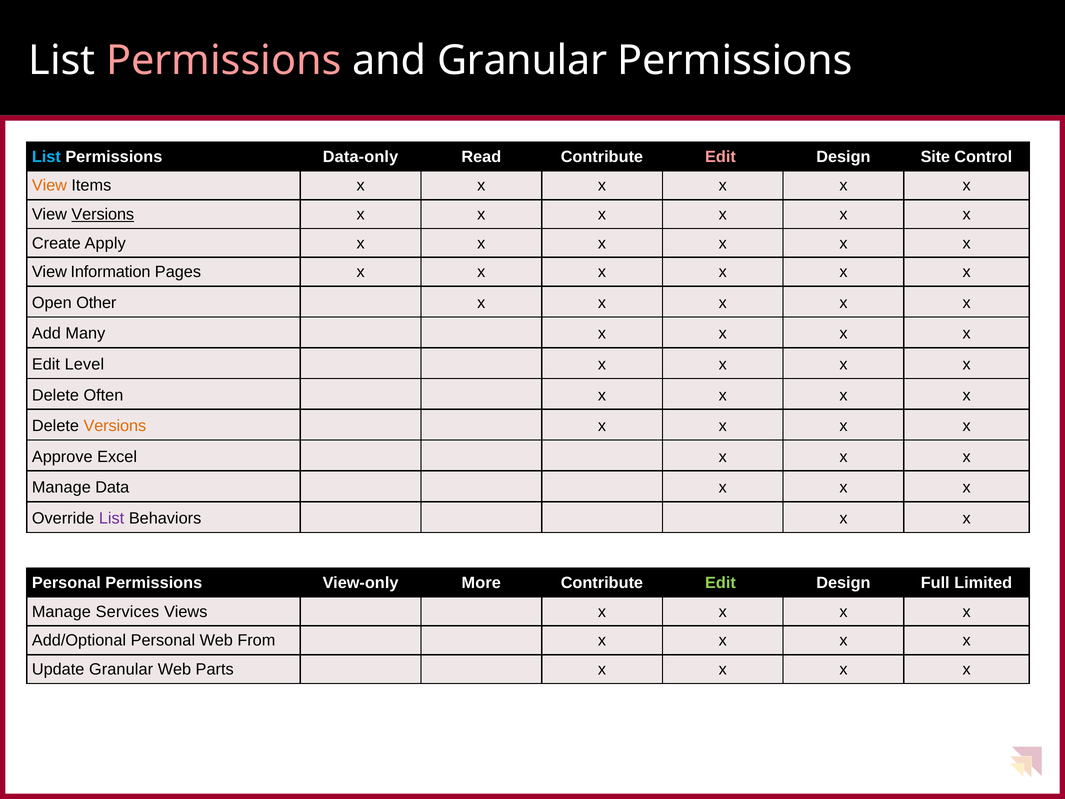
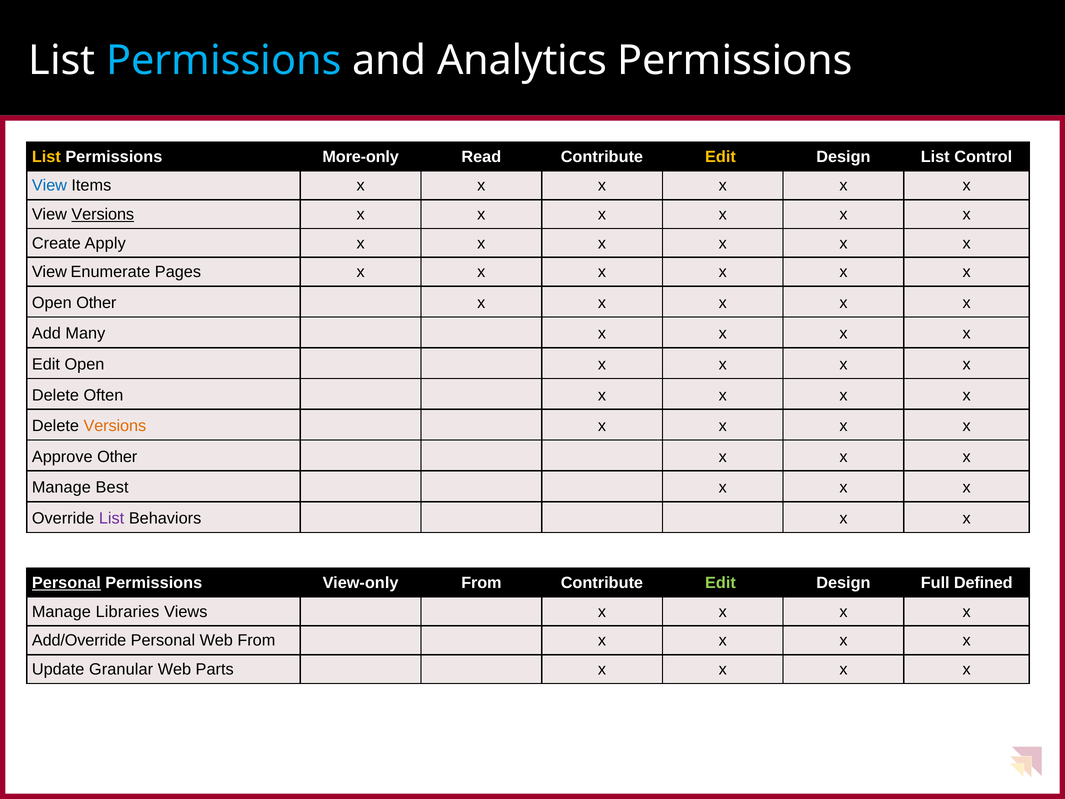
Permissions colour: pink -> light blue (224, 61)
and Granular: Granular -> Analytics (522, 61)
List colour: light blue -> yellow (46, 157)
Data-only: Data-only -> More-only (361, 157)
Edit colour: pink -> yellow (720, 157)
Design Site: Site -> List (935, 157)
View colour: orange -> blue (49, 186)
Information: Information -> Enumerate (110, 272)
Edit Level: Level -> Open (84, 364)
Approve Excel: Excel -> Other (117, 457)
Data: Data -> Best (112, 487)
Personal underline: none -> present (66, 583)
View-only More: More -> From (481, 583)
Limited: Limited -> Defined (983, 583)
Services: Services -> Libraries (127, 612)
Add/Optional: Add/Optional -> Add/Override (79, 640)
